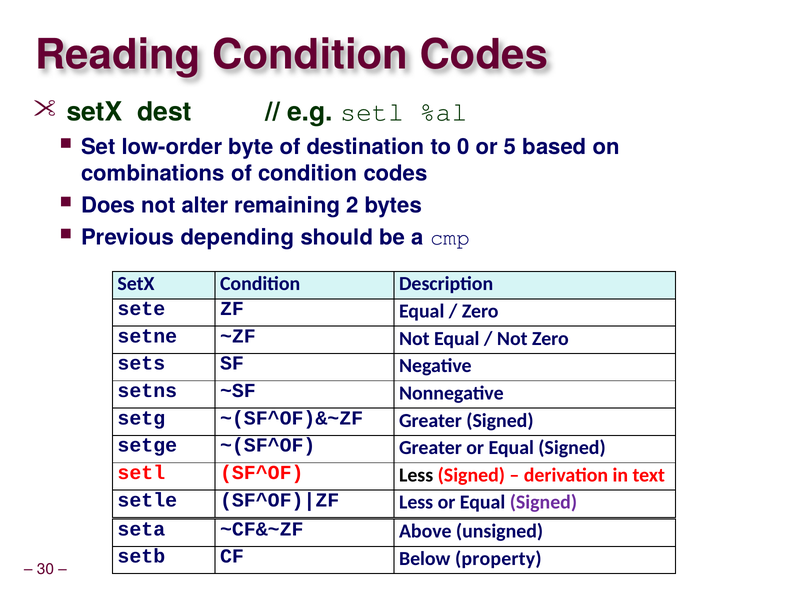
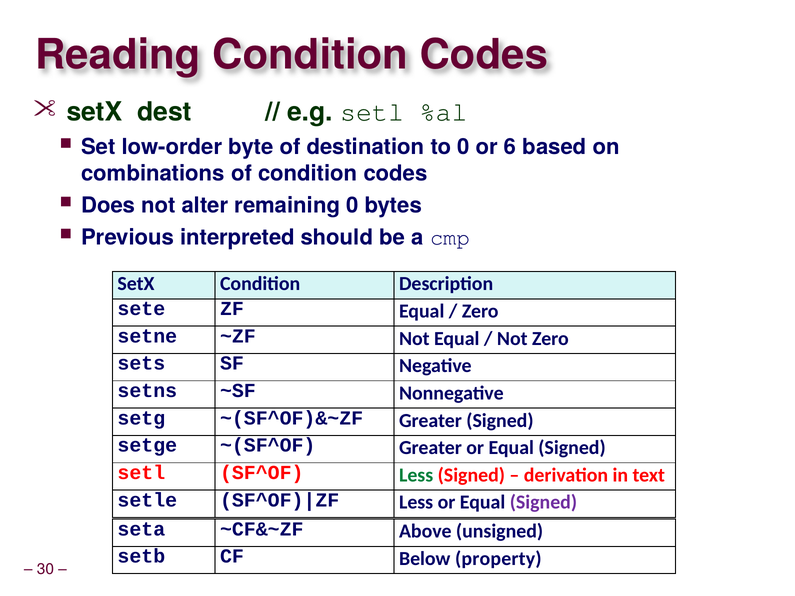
5: 5 -> 6 (510, 147)
remaining 2: 2 -> 0 (352, 206)
depending: depending -> interpreted (238, 238)
Less colour: black -> green (416, 475)
